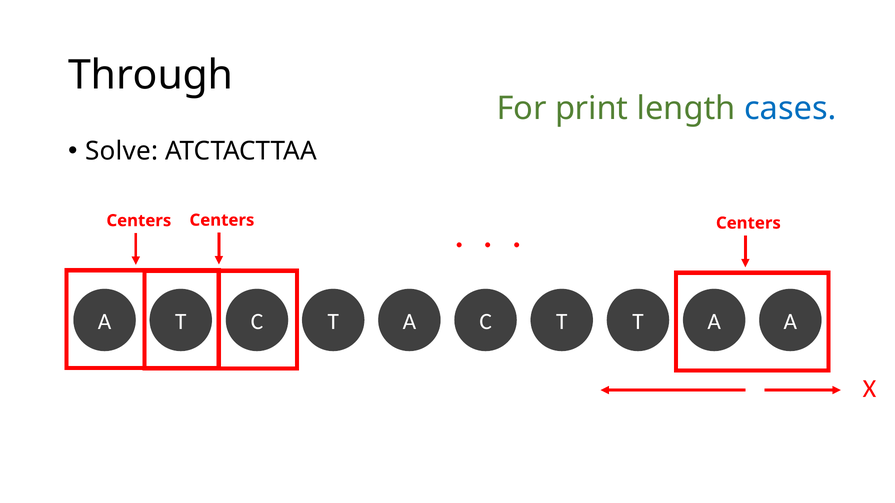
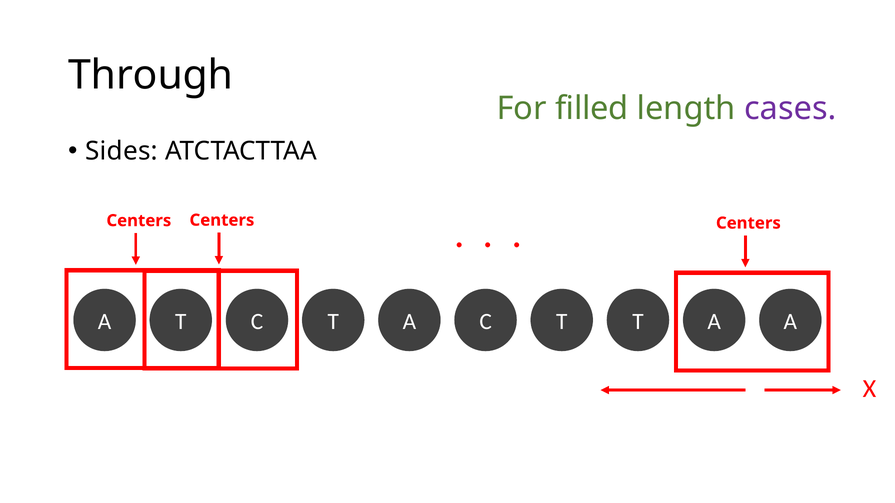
print: print -> filled (592, 109)
cases colour: blue -> purple (790, 109)
Solve: Solve -> Sides (122, 151)
